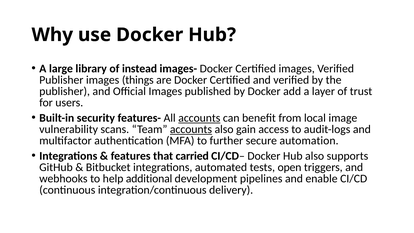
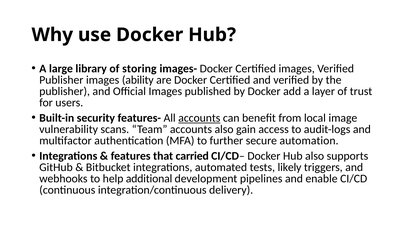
instead: instead -> storing (139, 69)
things: things -> ability (138, 80)
accounts underline: present -> none (191, 129)
open: open -> likely (290, 167)
